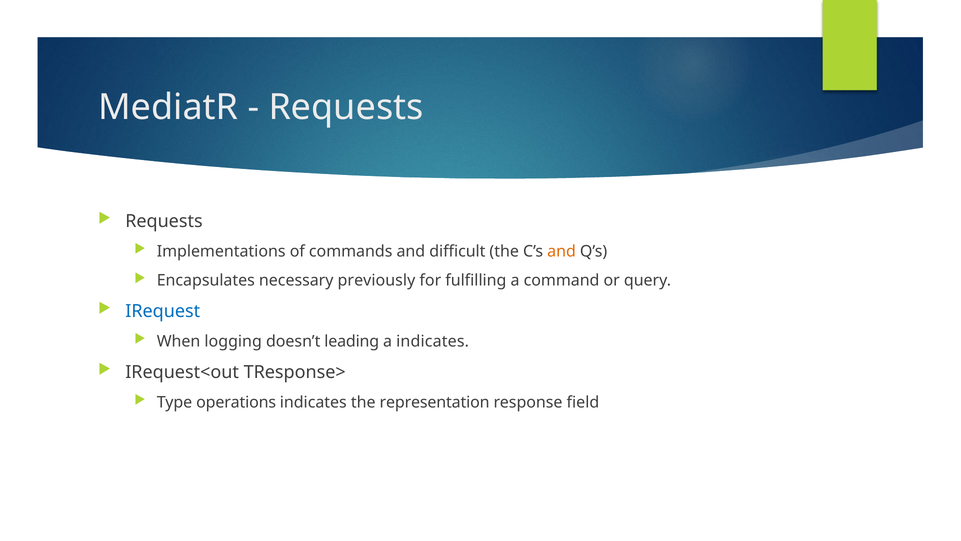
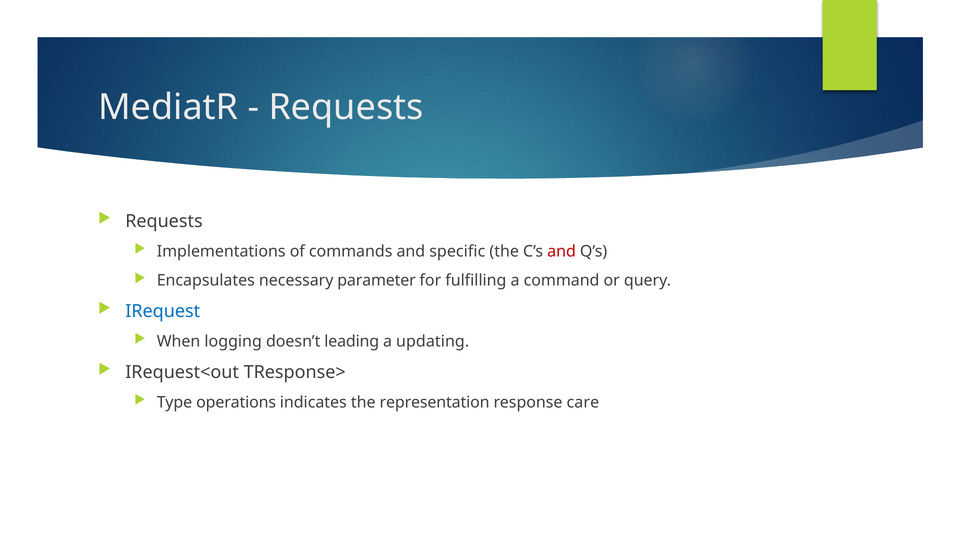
difficult: difficult -> specific (457, 251)
and colour: orange -> red (562, 251)
previously: previously -> parameter (377, 280)
a indicates: indicates -> updating (433, 341)
field: field -> care (583, 402)
